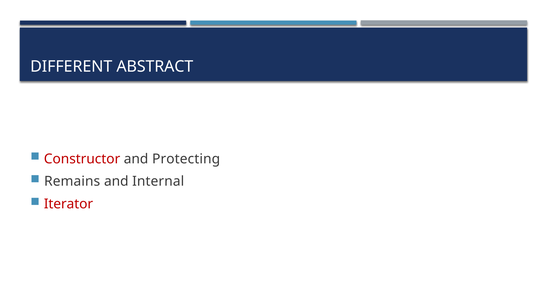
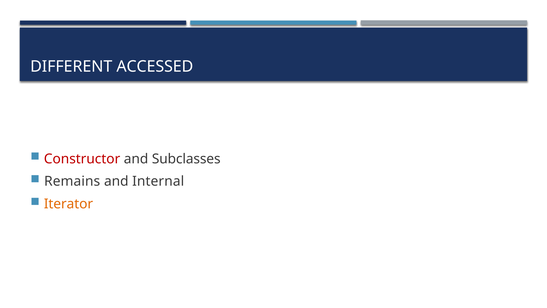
ABSTRACT: ABSTRACT -> ACCESSED (155, 66)
Protecting: Protecting -> Subclasses (186, 159)
Iterator colour: red -> orange (68, 204)
